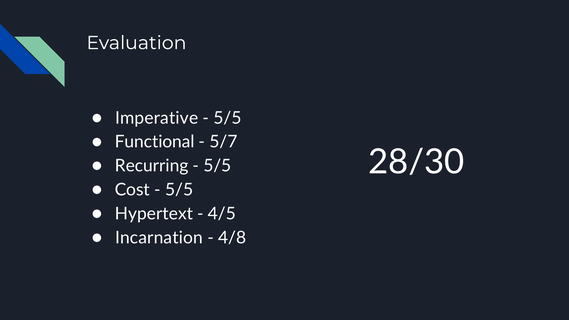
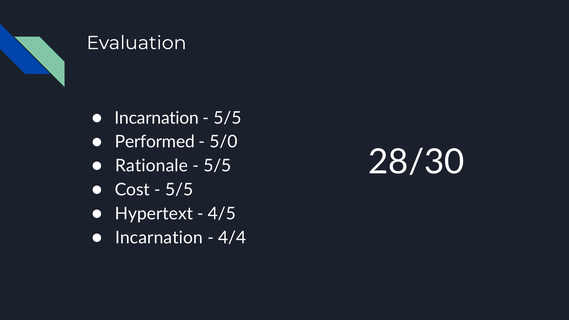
Imperative: Imperative -> Incarnation (157, 118)
Functional: Functional -> Performed (155, 142)
5/7: 5/7 -> 5/0 (224, 142)
Recurring: Recurring -> Rationale (152, 166)
4/8: 4/8 -> 4/4 (232, 238)
